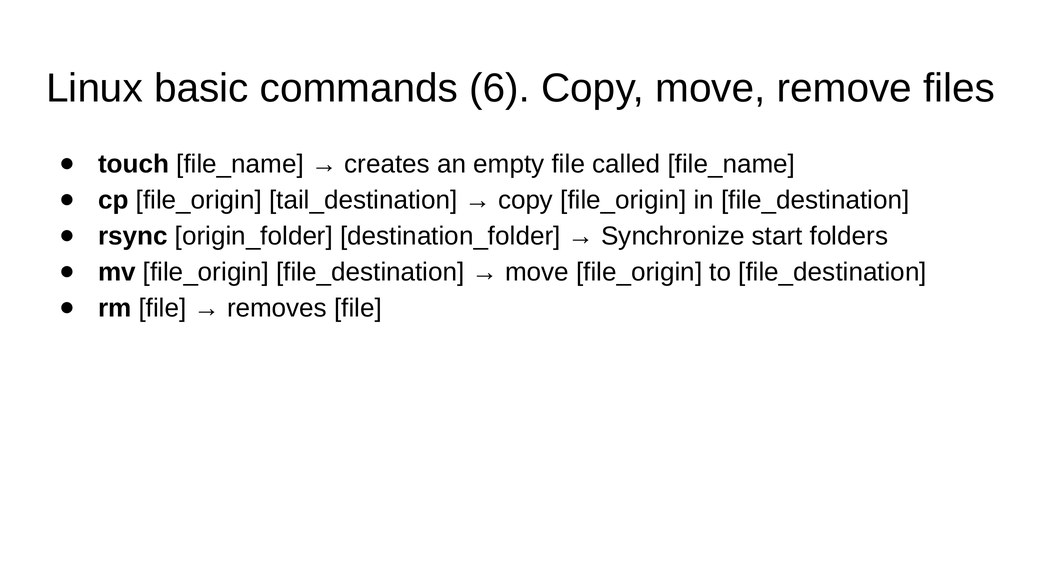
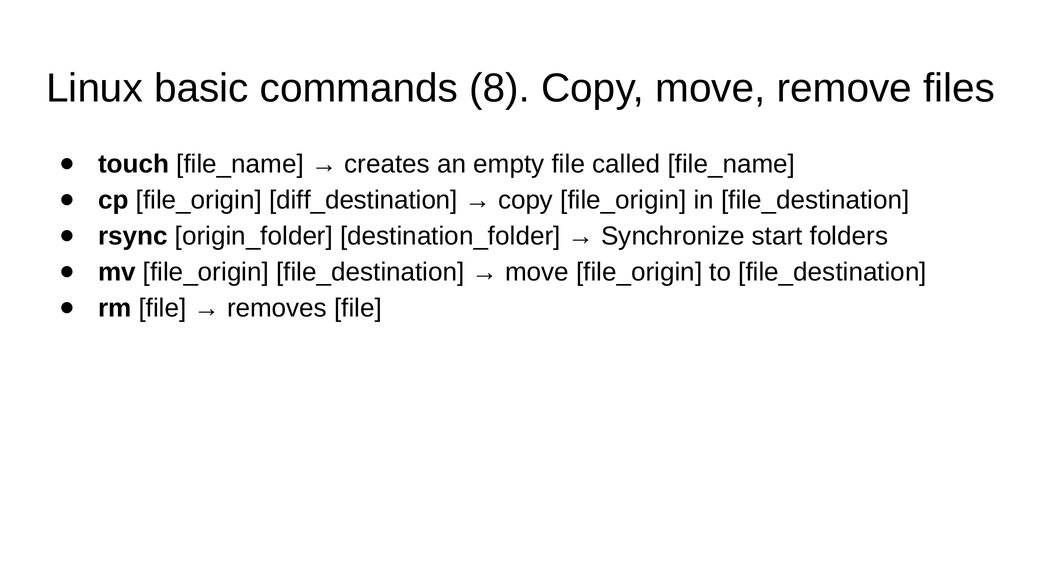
6: 6 -> 8 (500, 88)
tail_destination: tail_destination -> diff_destination (363, 200)
